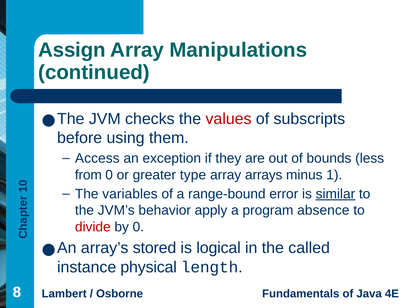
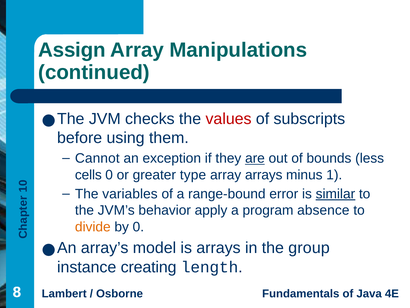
Access: Access -> Cannot (97, 158)
are underline: none -> present (255, 158)
from: from -> cells (88, 175)
divide colour: red -> orange (93, 226)
stored: stored -> model (154, 248)
is logical: logical -> arrays (219, 248)
called: called -> group (309, 248)
physical: physical -> creating (149, 267)
